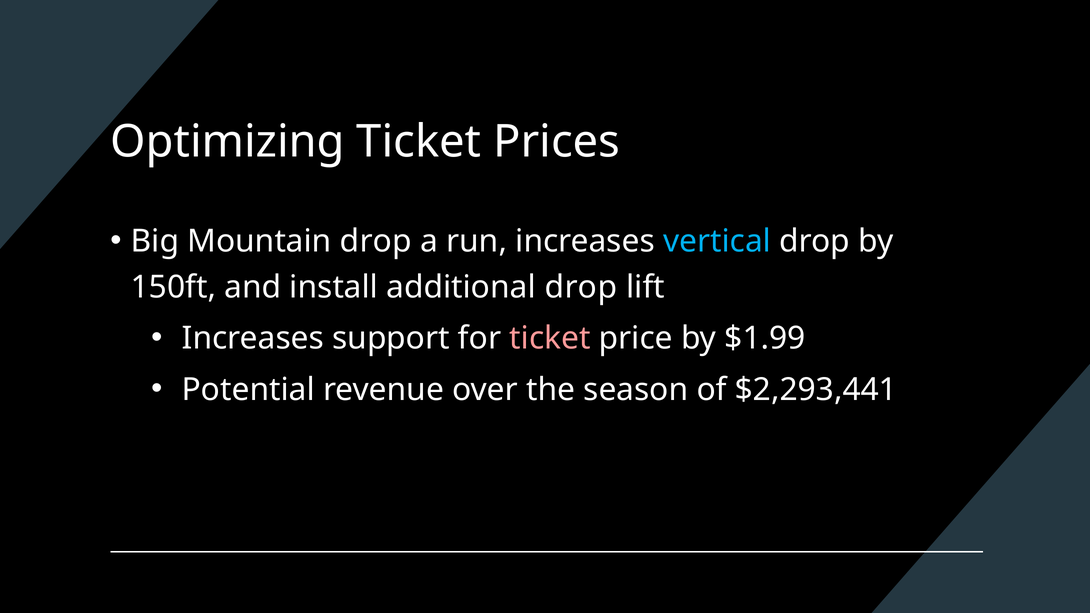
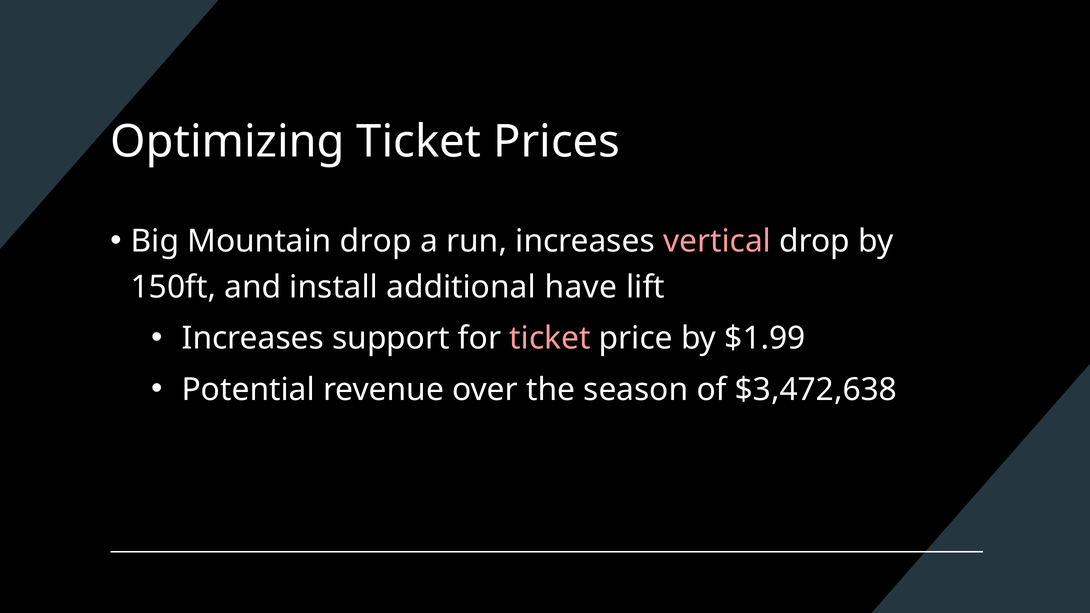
vertical colour: light blue -> pink (717, 241)
additional drop: drop -> have (581, 287)
$2,293,441: $2,293,441 -> $3,472,638 (816, 390)
